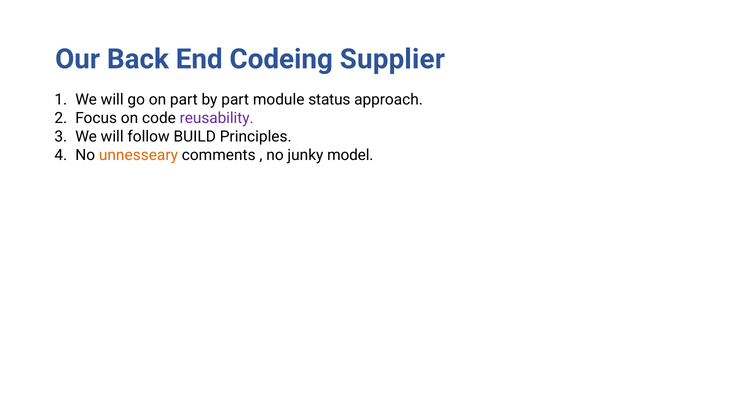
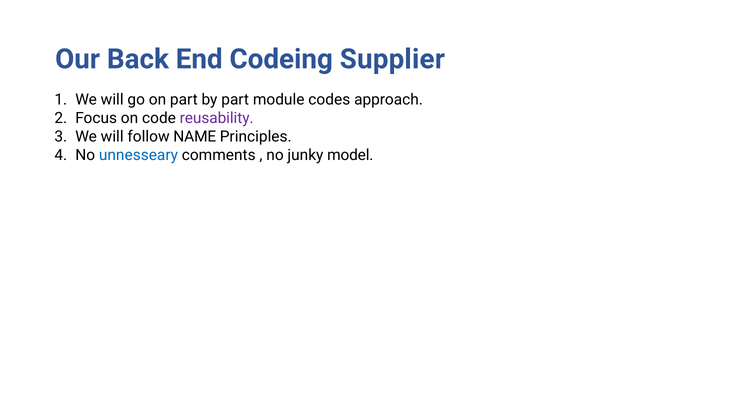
status: status -> codes (329, 100)
BUILD: BUILD -> NAME (195, 137)
unnesseary colour: orange -> blue (138, 155)
